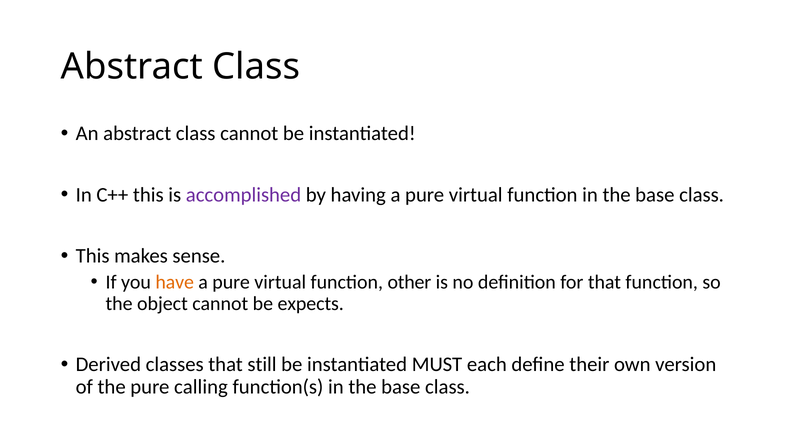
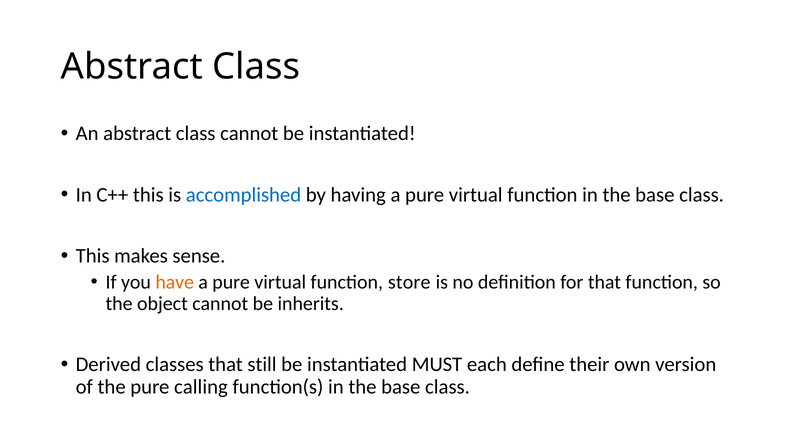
accomplished colour: purple -> blue (244, 195)
other: other -> store (409, 282)
expects: expects -> inherits (311, 304)
